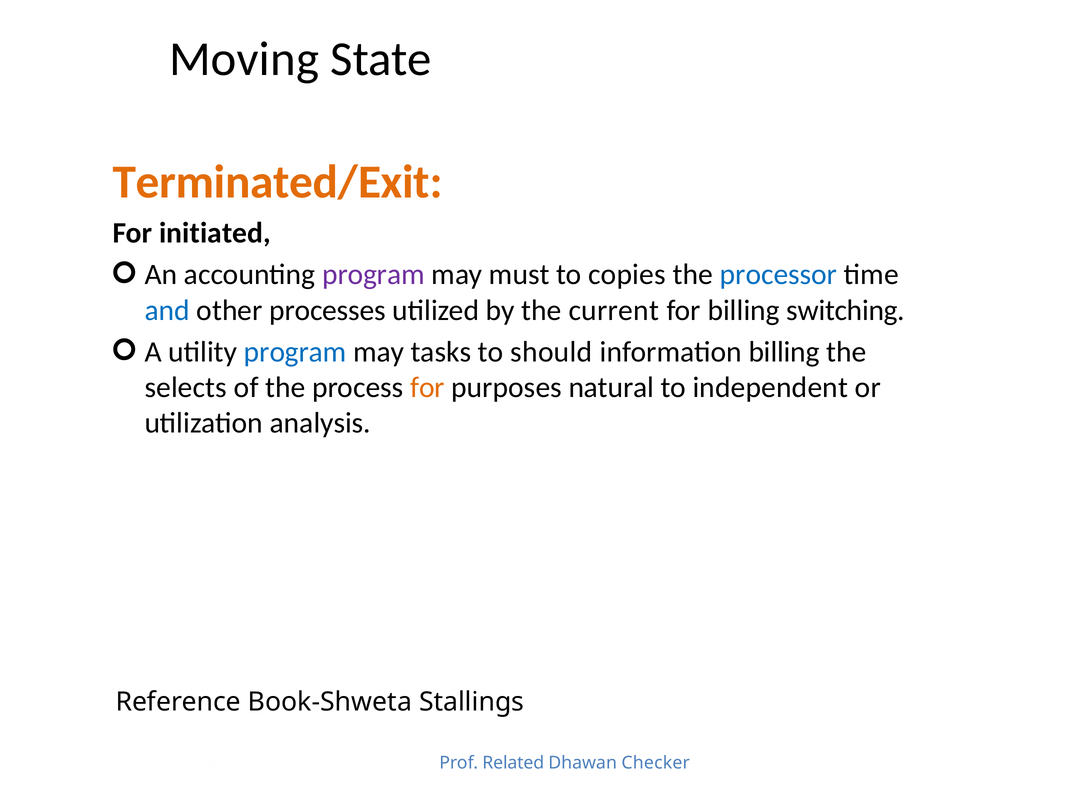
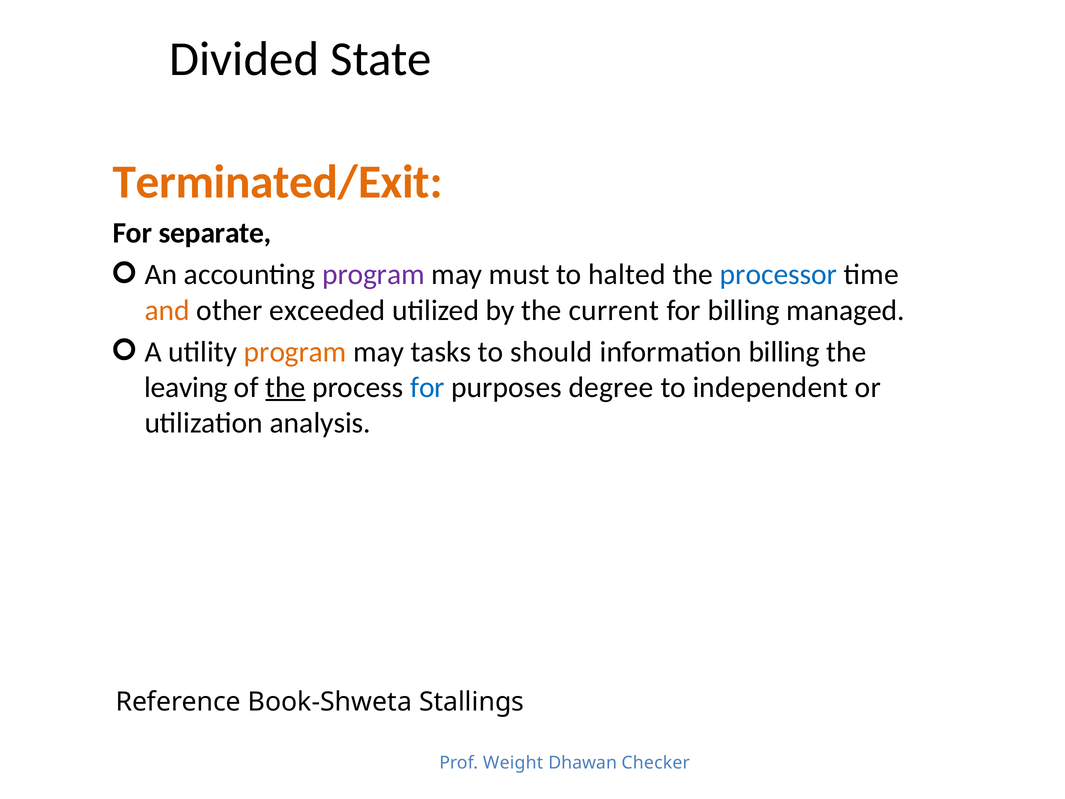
Moving: Moving -> Divided (244, 59)
initiated: initiated -> separate (215, 233)
copies: copies -> halted (627, 275)
and colour: blue -> orange (167, 310)
processes: processes -> exceeded (327, 310)
switching: switching -> managed (846, 310)
program colour: blue -> orange (295, 352)
selects: selects -> leaving (186, 387)
the underline: none -> present (285, 387)
for colour: orange -> blue (428, 387)
natural: natural -> degree (611, 387)
Related: Related -> Weight (513, 763)
